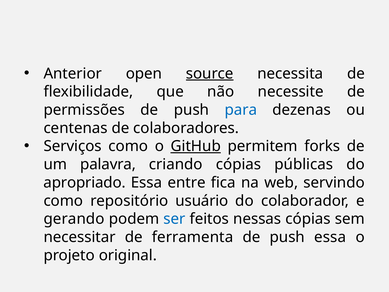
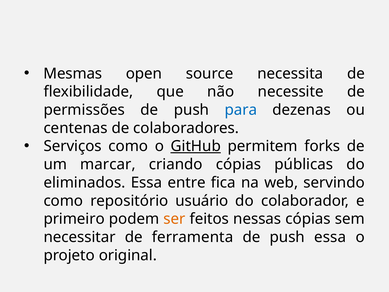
Anterior: Anterior -> Mesmas (73, 73)
source underline: present -> none (210, 73)
palavra: palavra -> marcar (108, 164)
apropriado: apropriado -> eliminados (84, 182)
gerando: gerando -> primeiro (74, 219)
ser colour: blue -> orange (174, 219)
